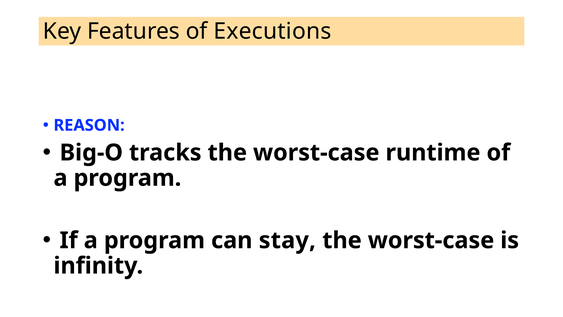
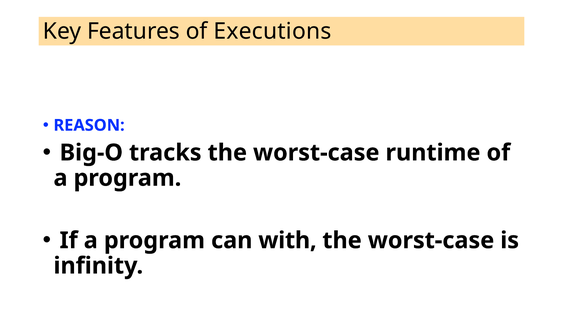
stay: stay -> with (287, 240)
